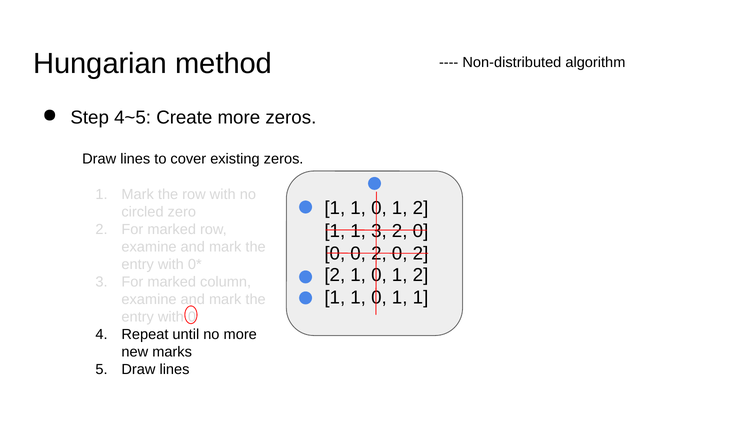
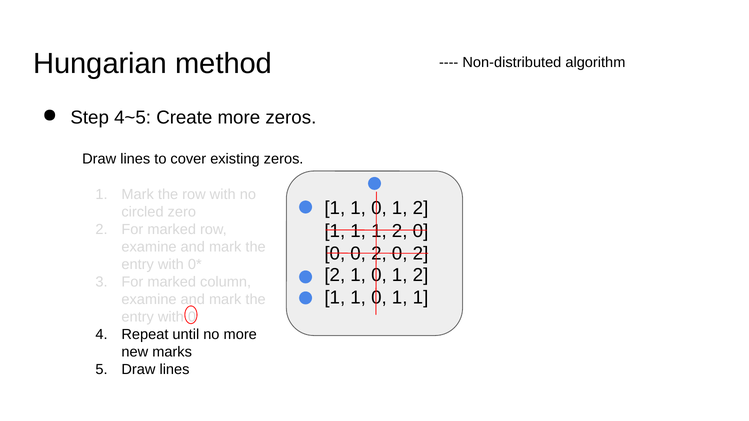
1 1 3: 3 -> 1 (379, 231)
